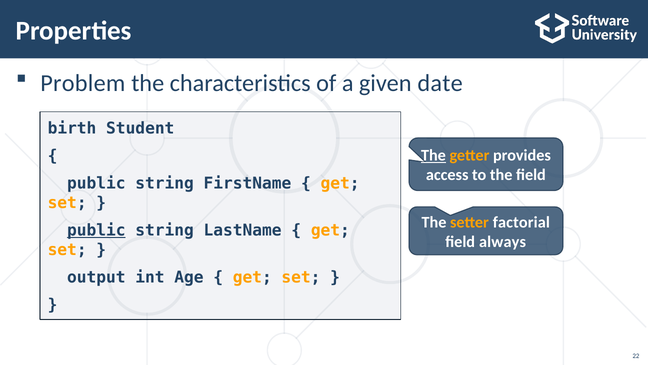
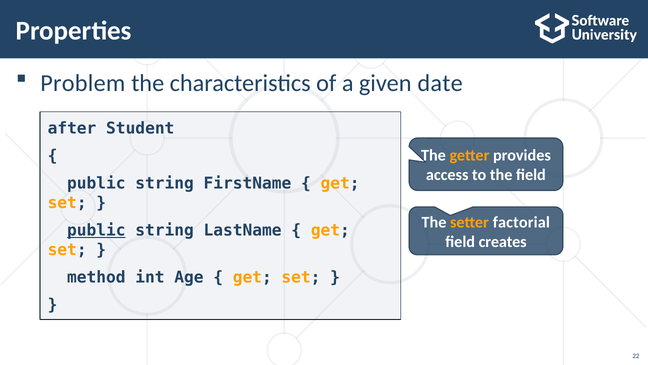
birth: birth -> after (72, 128)
The underline: present -> none (433, 155)
always: always -> creates (503, 241)
output: output -> method (96, 277)
